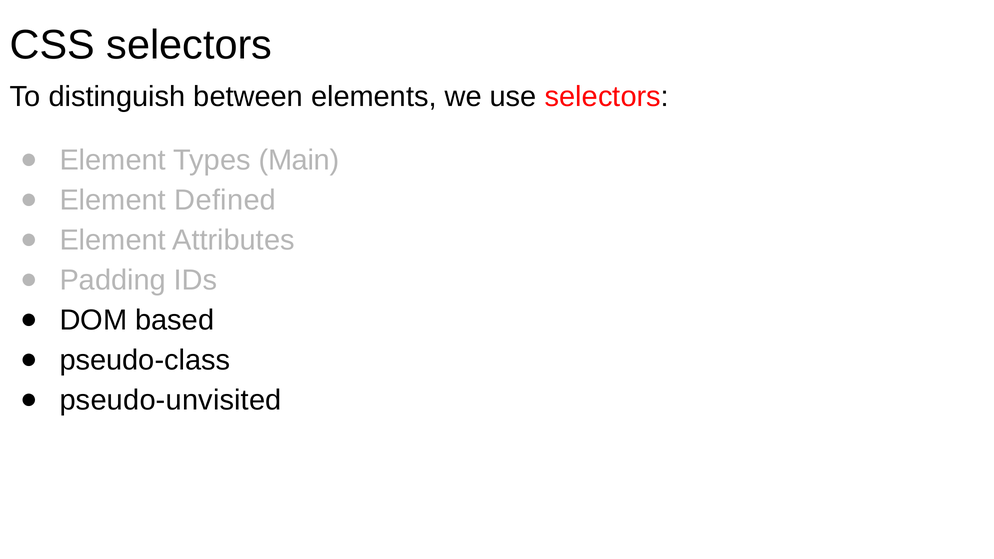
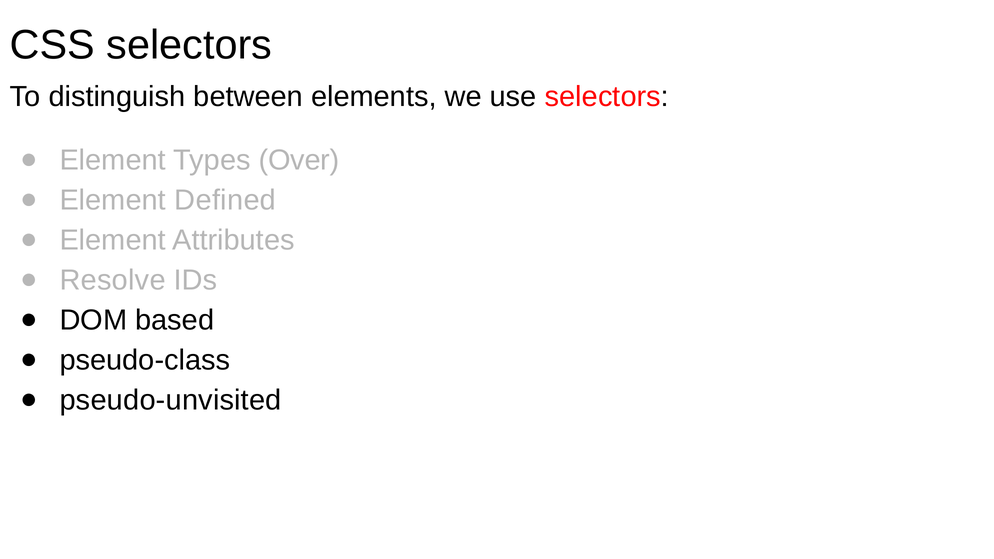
Main: Main -> Over (299, 160)
Padding: Padding -> Resolve (113, 280)
